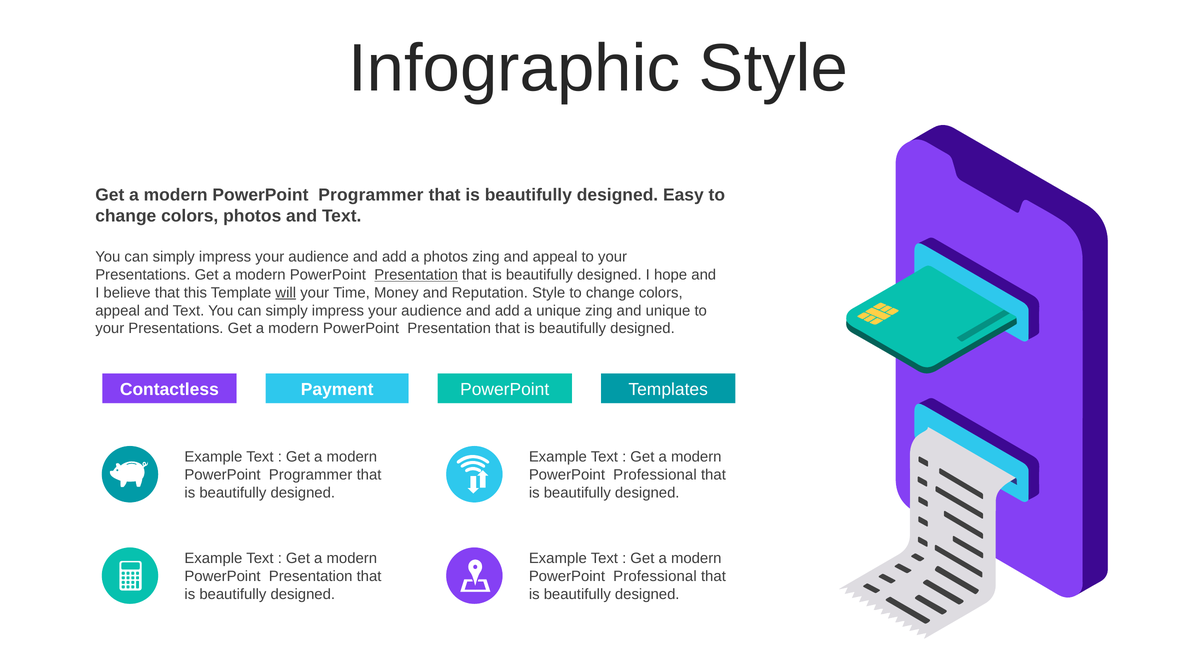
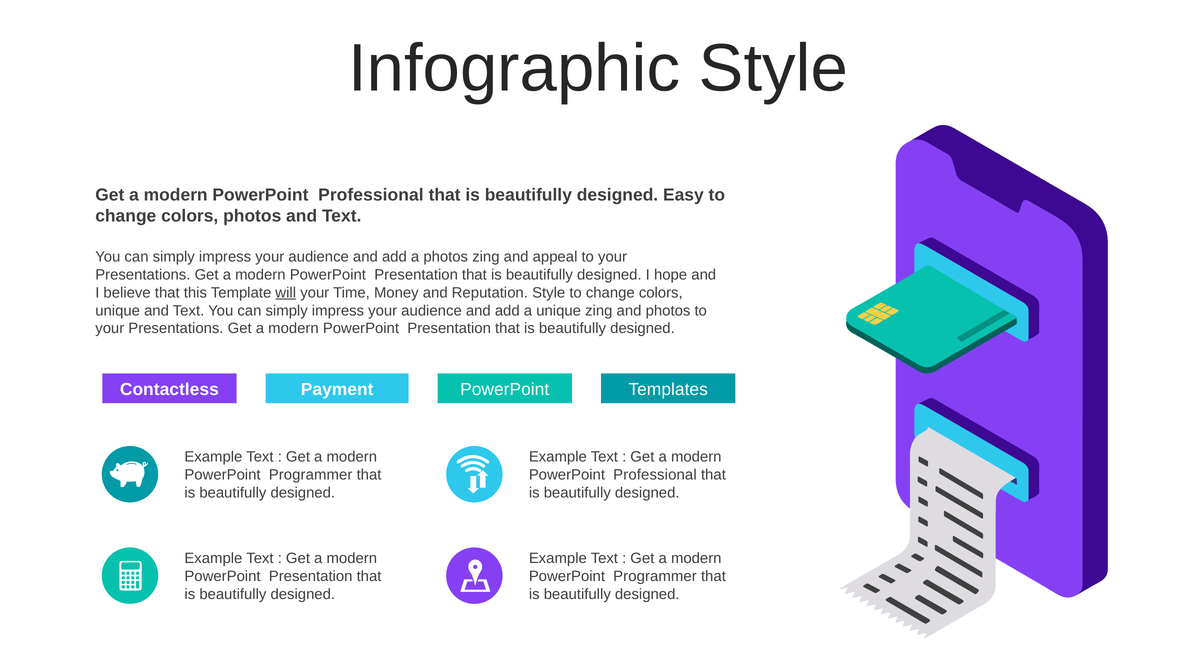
Programmer: Programmer -> Professional (371, 195)
Presentation underline: present -> none (416, 275)
appeal: appeal -> unique (118, 310)
and unique: unique -> photos (668, 310)
Professional: Professional -> Programmer (655, 576)
